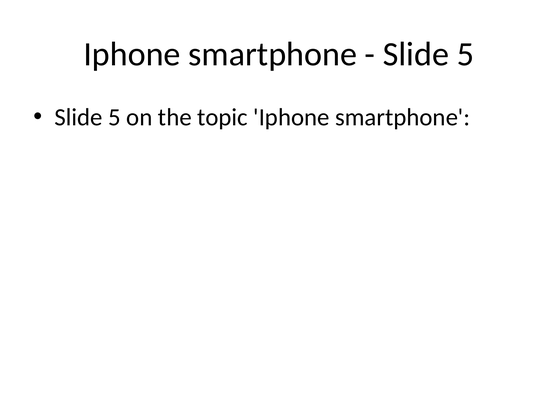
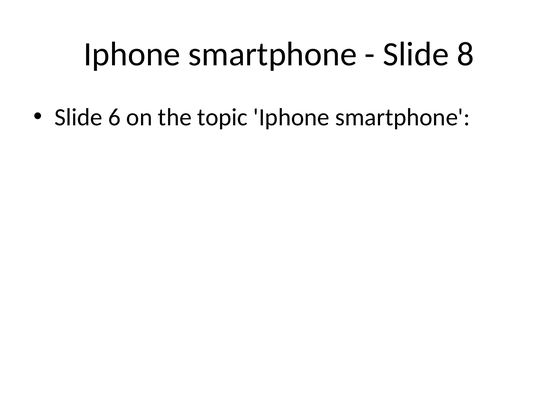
5: 5 -> 8 (465, 54)
5: 5 -> 6 (114, 117)
